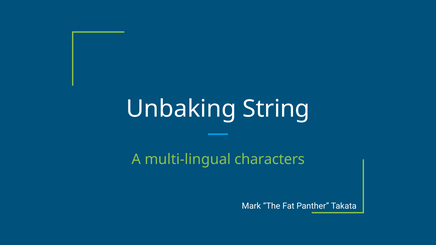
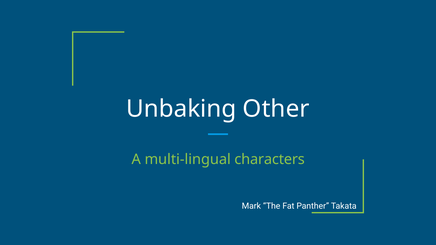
String: String -> Other (276, 109)
